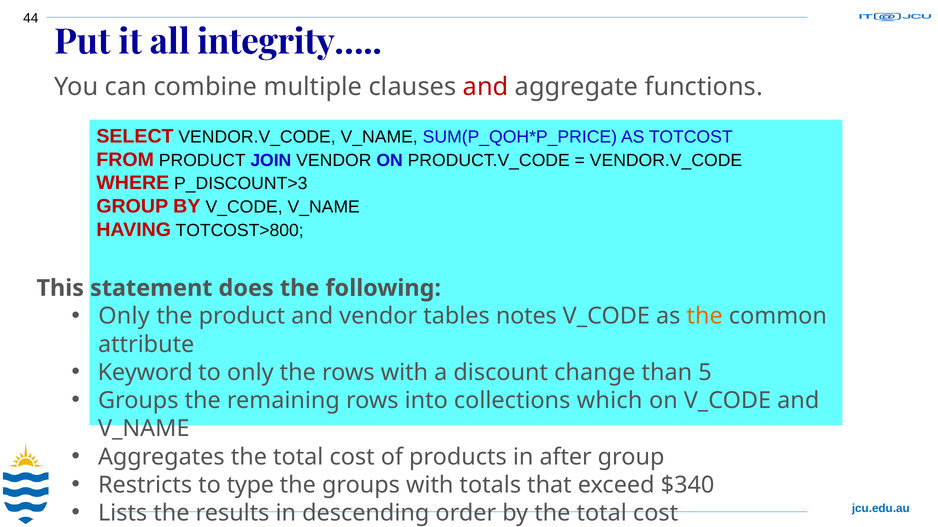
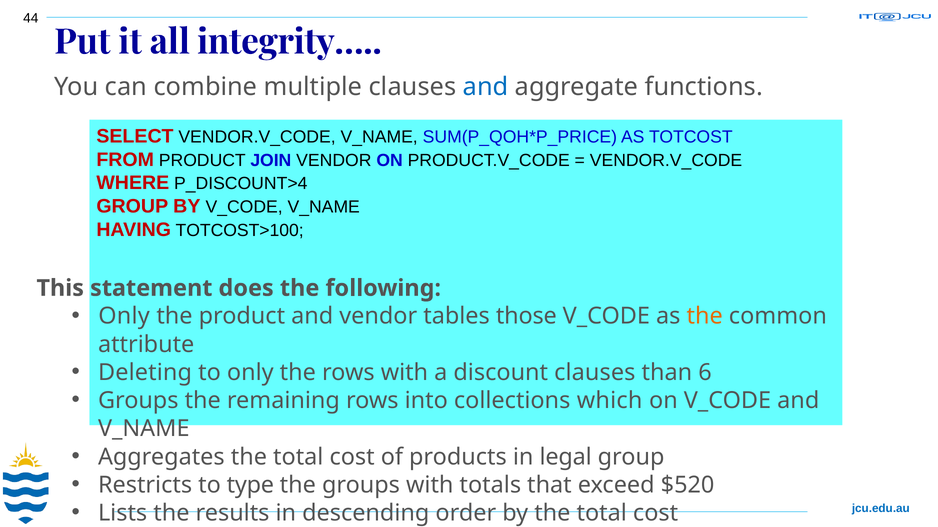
and colour: red -> blue (486, 87)
P_DISCOUNT>3: P_DISCOUNT>3 -> P_DISCOUNT>4 (241, 184)
TOTCOST>800: TOTCOST>800 -> TOTCOST>100 (240, 231)
notes: notes -> those (526, 317)
Keyword: Keyword -> Deleting (145, 373)
discount change: change -> clauses (595, 373)
5: 5 -> 6 (705, 373)
after: after -> legal (566, 457)
$340: $340 -> $520 (688, 485)
